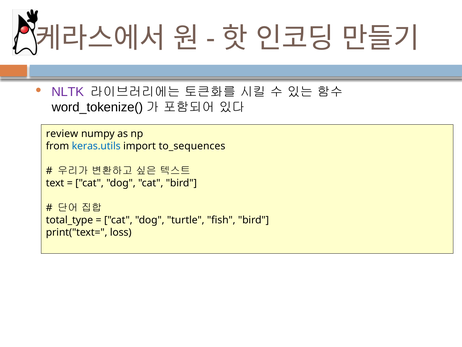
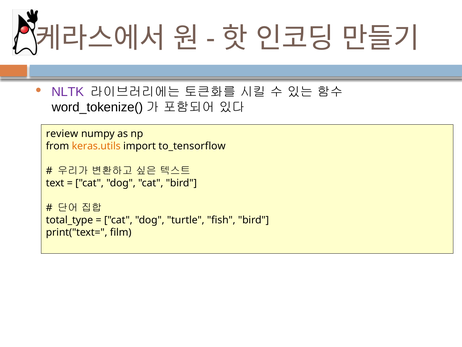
keras.utils colour: blue -> orange (96, 146)
to_sequences: to_sequences -> to_tensorflow (192, 146)
loss: loss -> film (121, 232)
